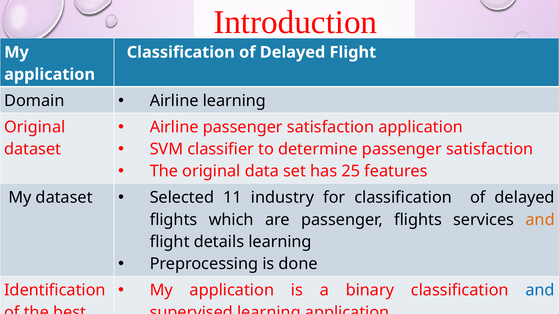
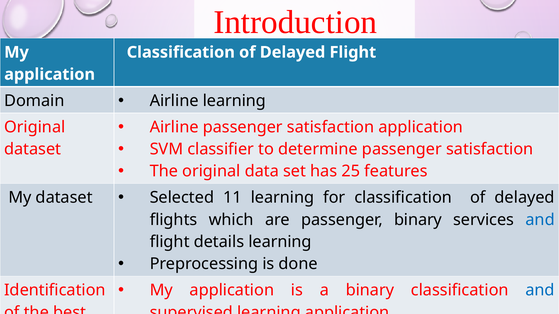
11 industry: industry -> learning (282, 198)
passenger flights: flights -> binary (418, 220)
and colour: orange -> blue (540, 220)
